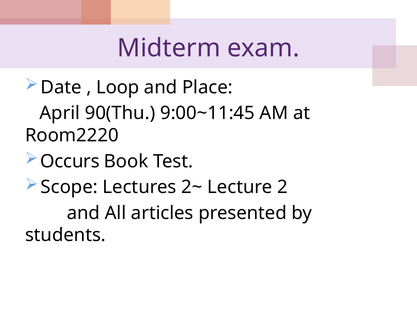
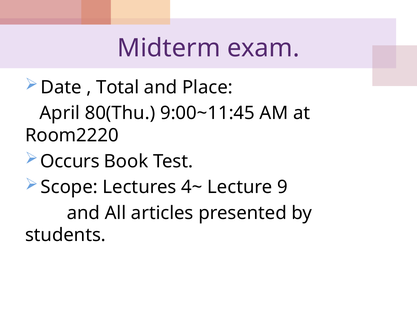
Loop: Loop -> Total (118, 87)
90(Thu: 90(Thu -> 80(Thu (120, 113)
2~: 2~ -> 4~ (192, 188)
2: 2 -> 9 (282, 188)
